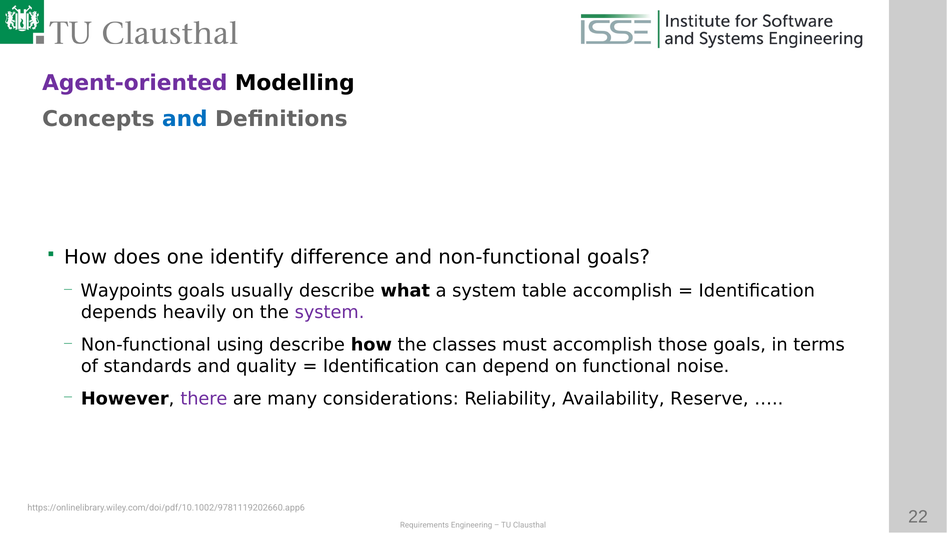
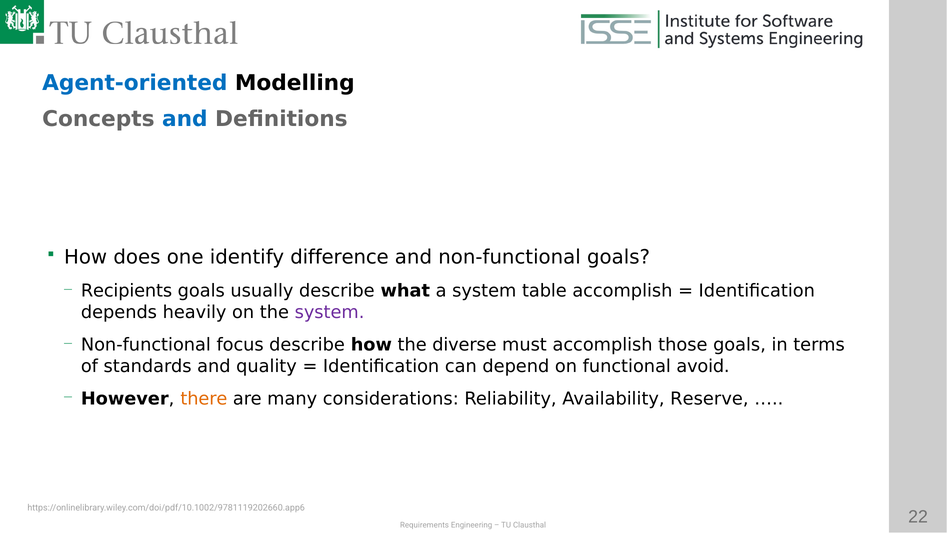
Agent-oriented colour: purple -> blue (135, 83)
Waypoints: Waypoints -> Recipients (127, 291)
using: using -> focus (240, 345)
classes: classes -> diverse (464, 345)
noise: noise -> avoid (703, 366)
there colour: purple -> orange (204, 398)
